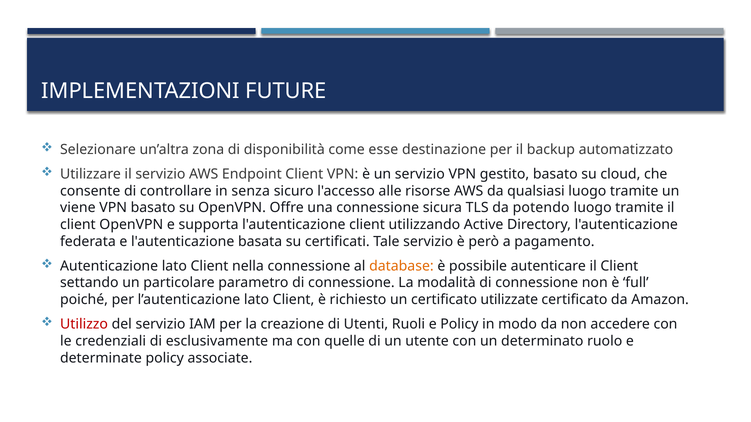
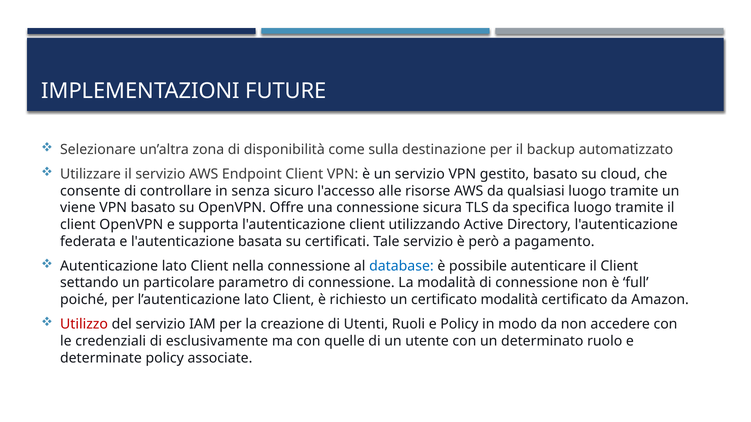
esse: esse -> sulla (383, 150)
potendo: potendo -> specifica (541, 208)
database colour: orange -> blue (401, 266)
certificato utilizzate: utilizzate -> modalità (509, 300)
